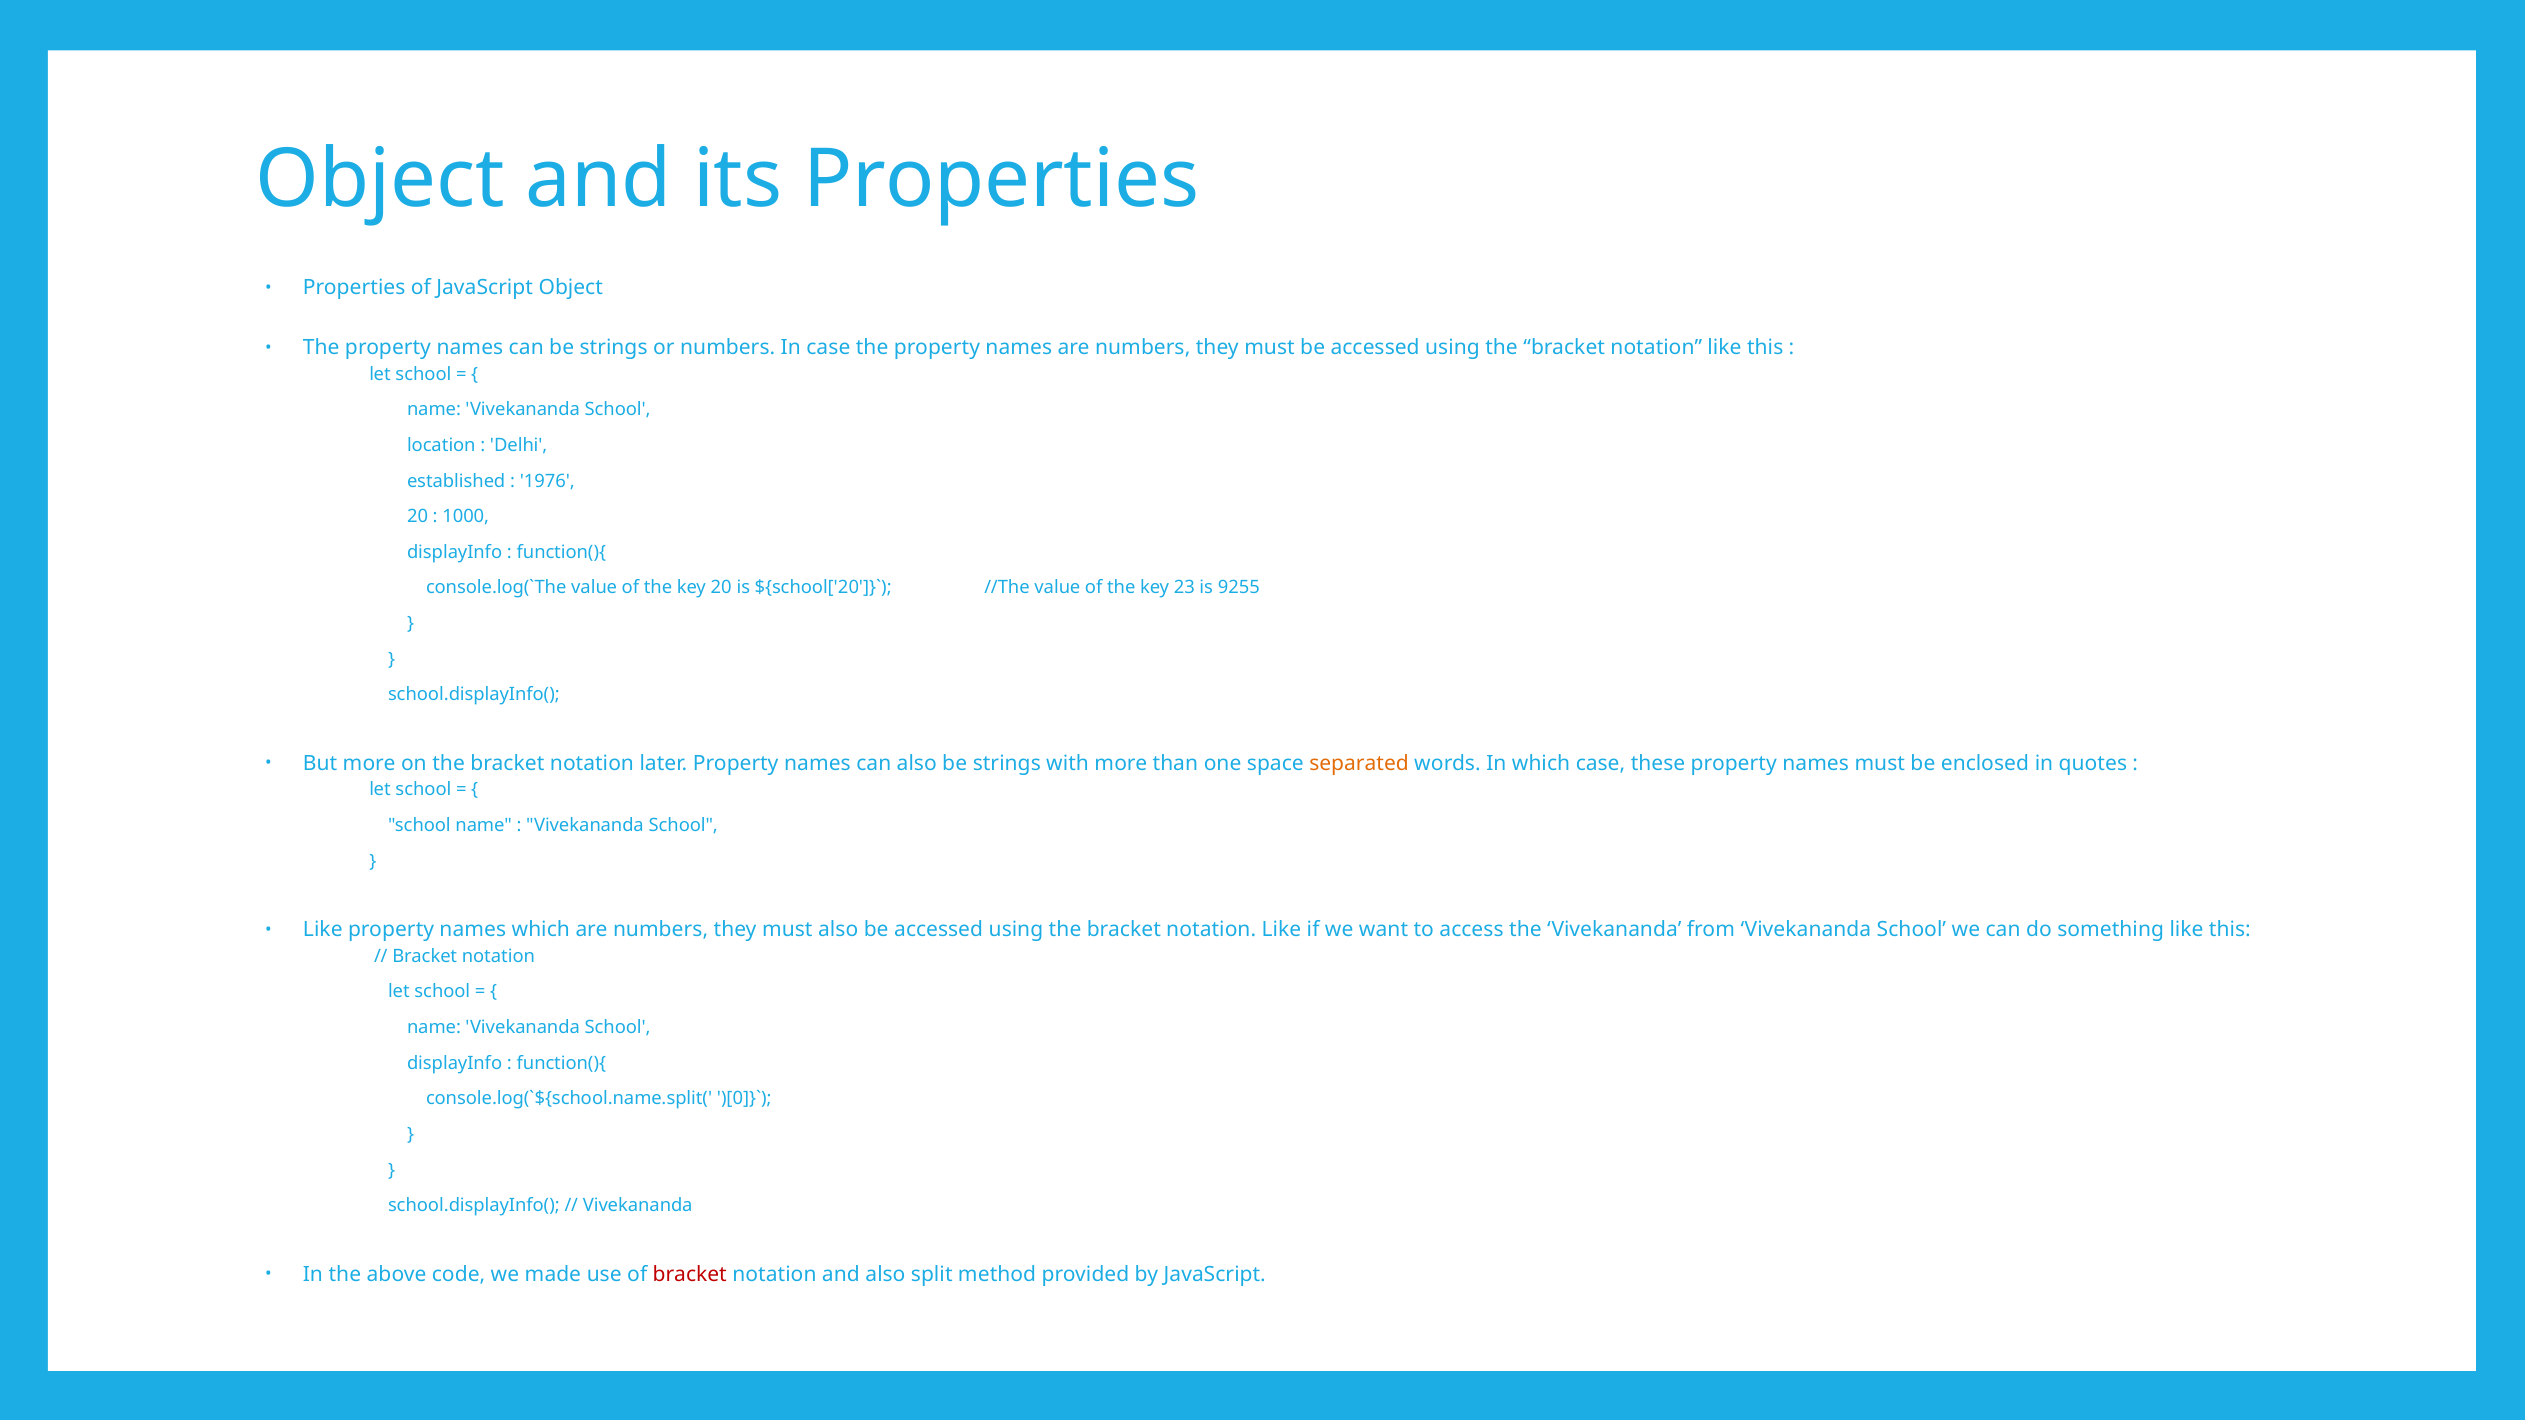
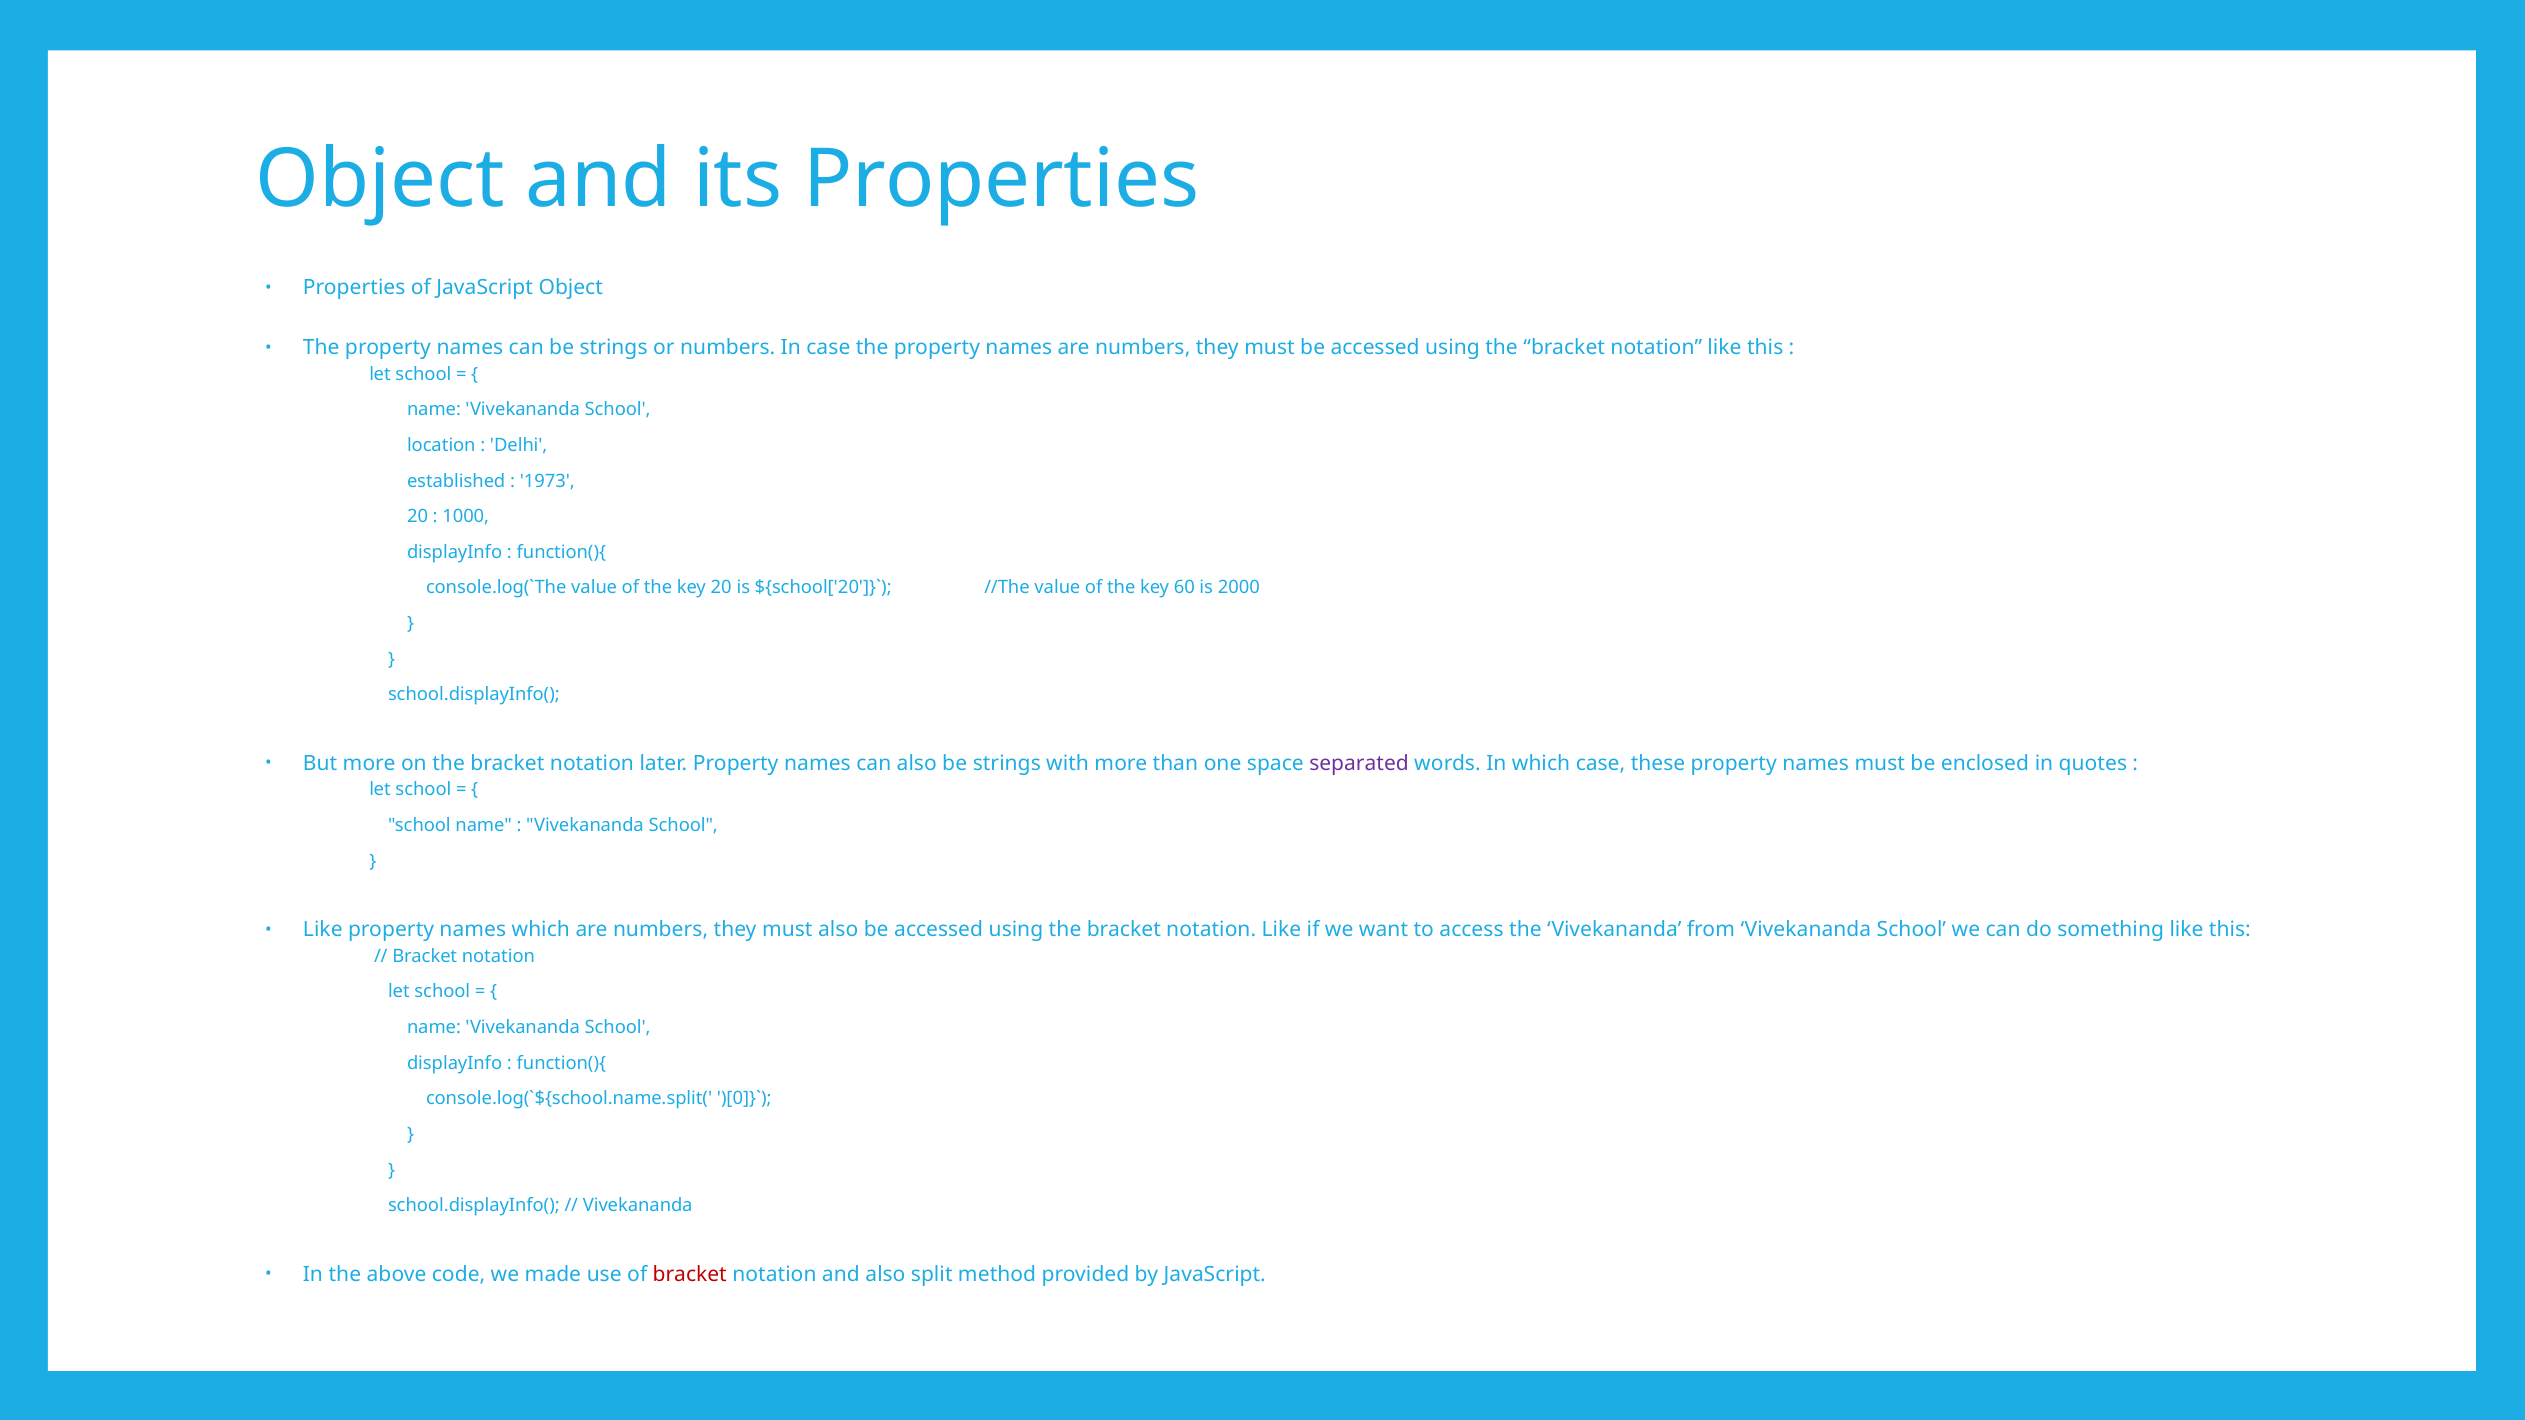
1976: 1976 -> 1973 (547, 481)
23: 23 -> 60 (1184, 588)
9255: 9255 -> 2000 (1239, 588)
separated colour: orange -> purple (1359, 763)
